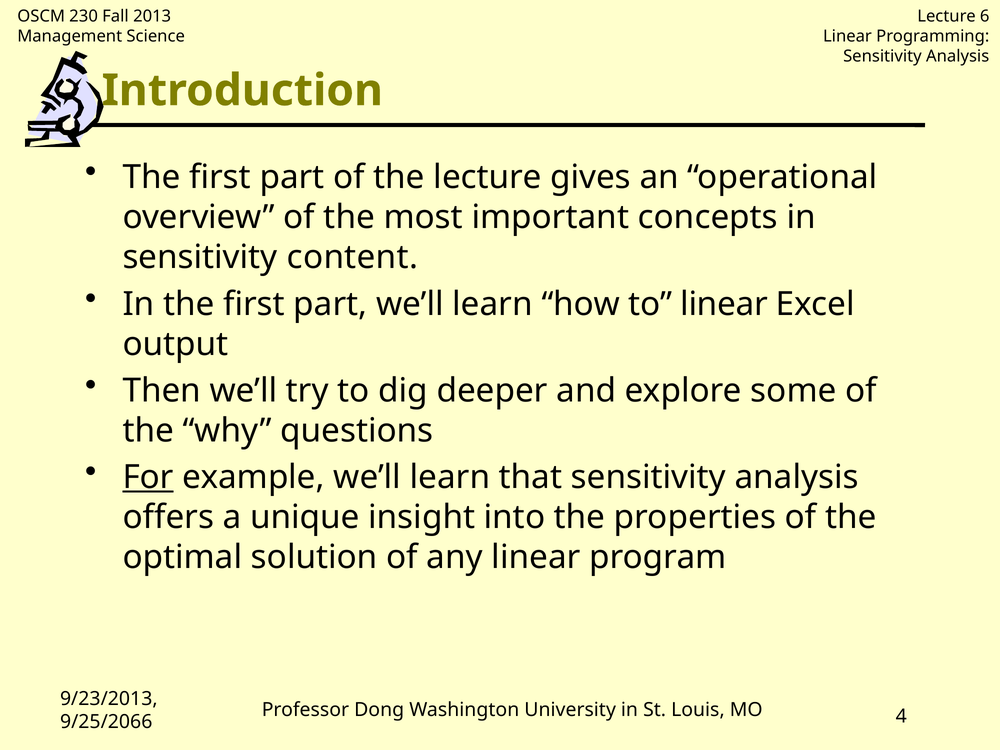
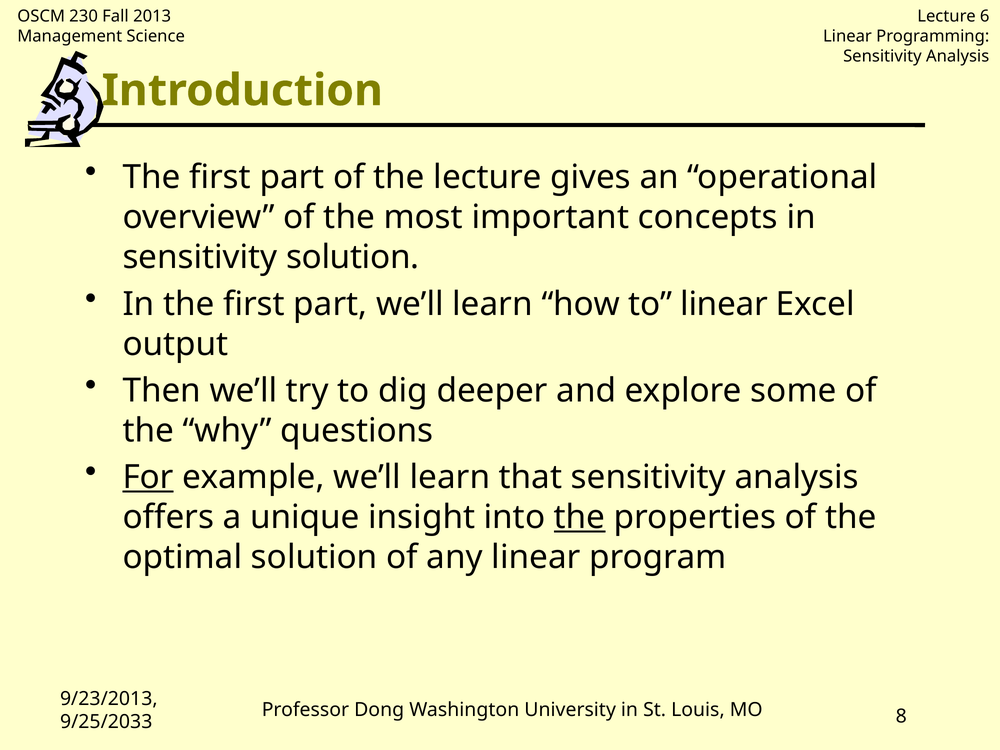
sensitivity content: content -> solution (353, 257)
the underline: none -> present (580, 517)
4: 4 -> 8 (901, 717)
9/25/2066: 9/25/2066 -> 9/25/2033 (106, 722)
